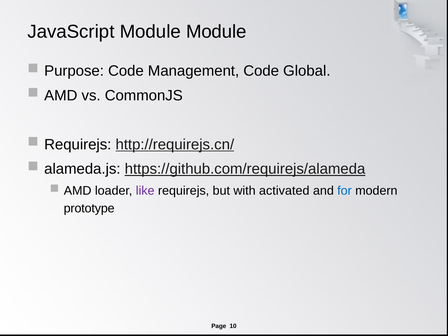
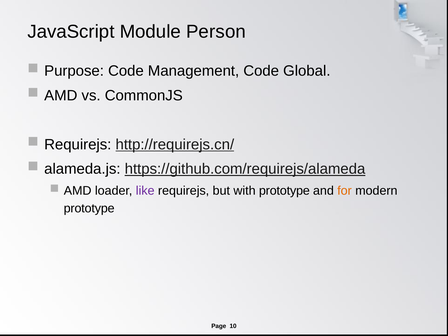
Module Module: Module -> Person (216, 32)
with activated: activated -> prototype (284, 191)
for colour: blue -> orange (345, 191)
